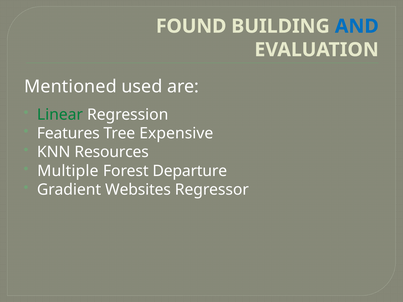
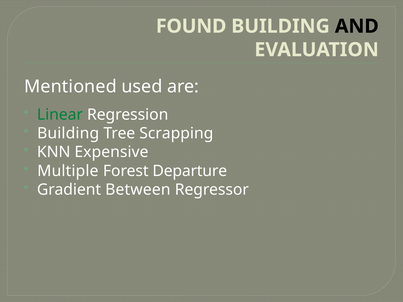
AND colour: blue -> black (357, 26)
Features: Features -> Building (68, 133)
Expensive: Expensive -> Scrapping (176, 133)
Resources: Resources -> Expensive (111, 152)
Websites: Websites -> Between (138, 190)
